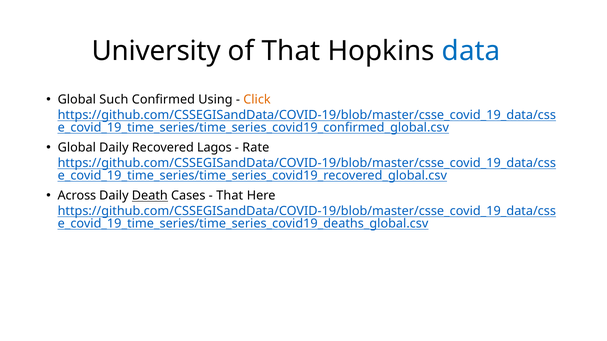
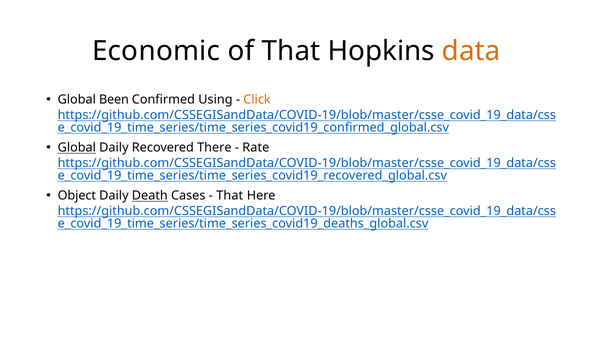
University: University -> Economic (156, 51)
data colour: blue -> orange (471, 51)
Such: Such -> Been (114, 100)
Global underline: none -> present (77, 148)
Lagos: Lagos -> There (214, 148)
Across: Across -> Object (77, 196)
